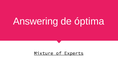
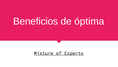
Answering: Answering -> Beneficios (36, 21)
